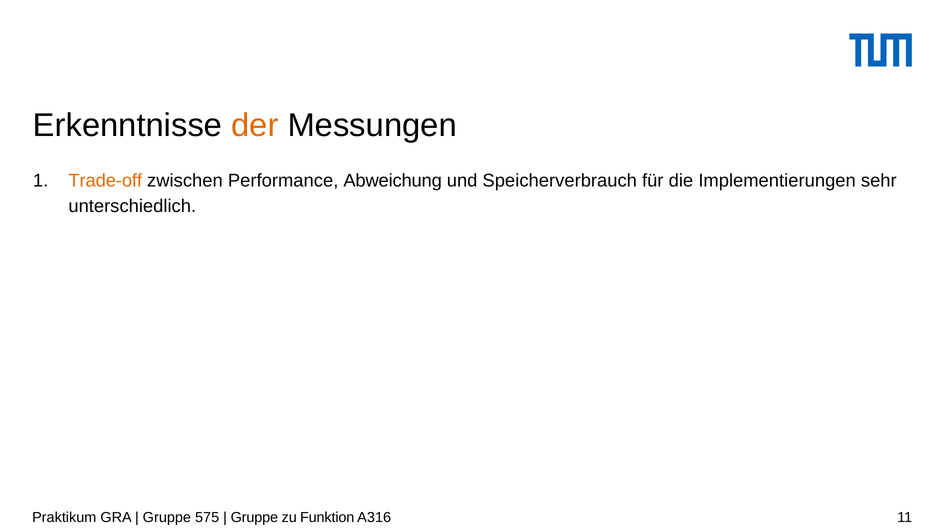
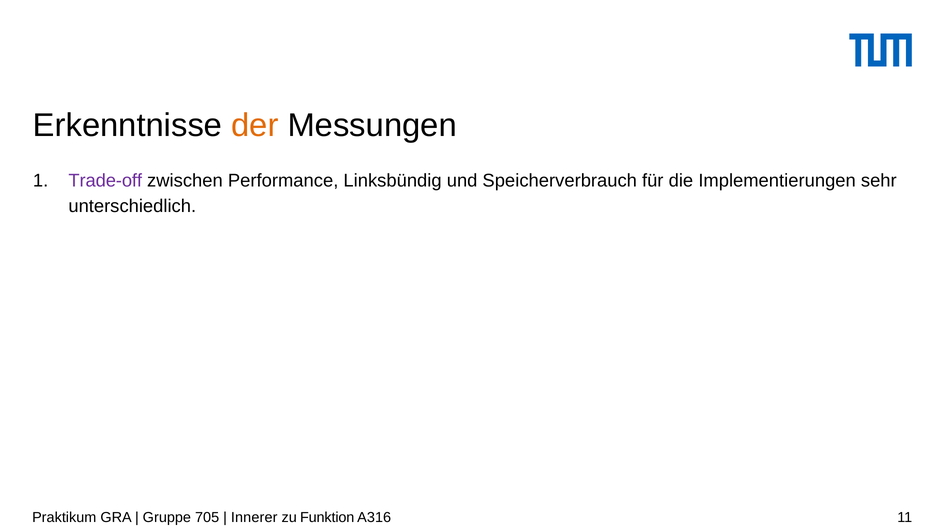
Trade-off colour: orange -> purple (105, 181)
Abweichung: Abweichung -> Linksbündig (393, 181)
575: 575 -> 705 (207, 517)
Gruppe: Gruppe -> Innerer (254, 517)
